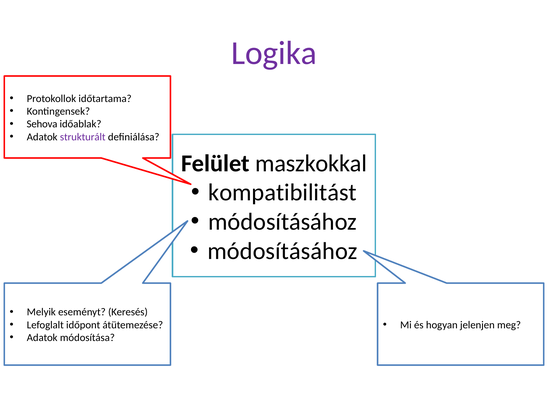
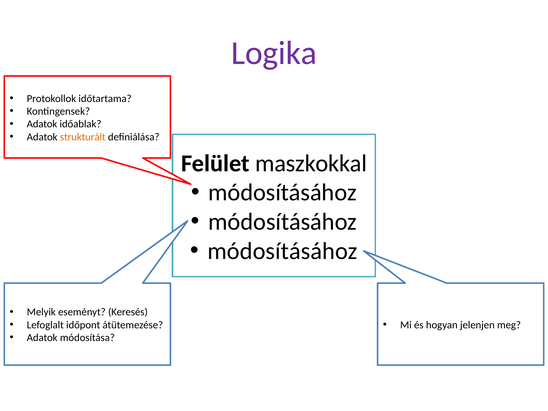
Sehova: Sehova -> Adatok (42, 124)
strukturált colour: purple -> orange (83, 137)
kompatibilitást: kompatibilitást -> módosításához (283, 193)
